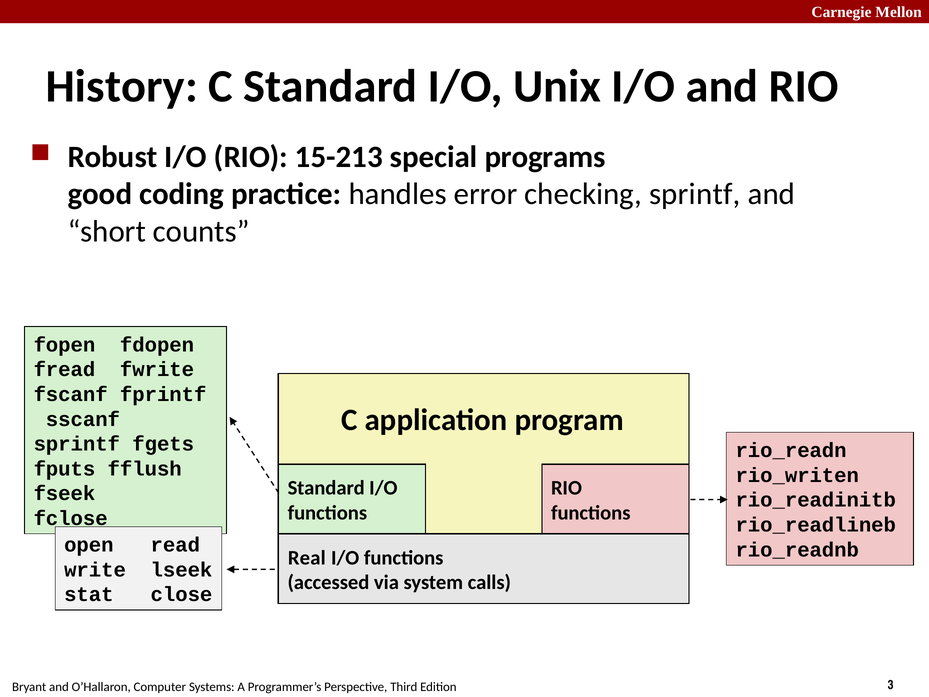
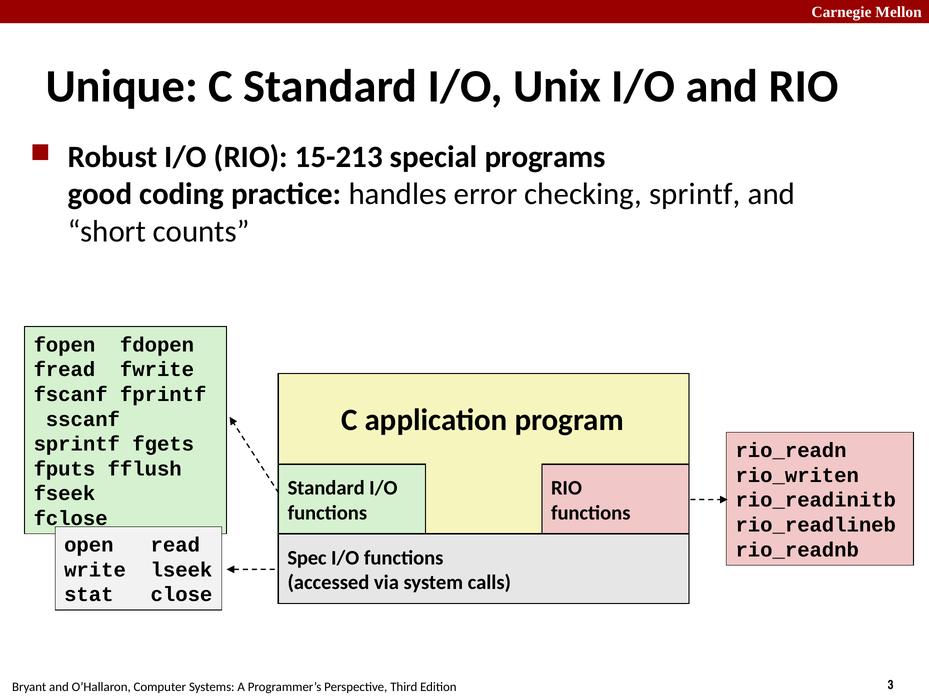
History: History -> Unique (122, 86)
Real: Real -> Spec (307, 558)
